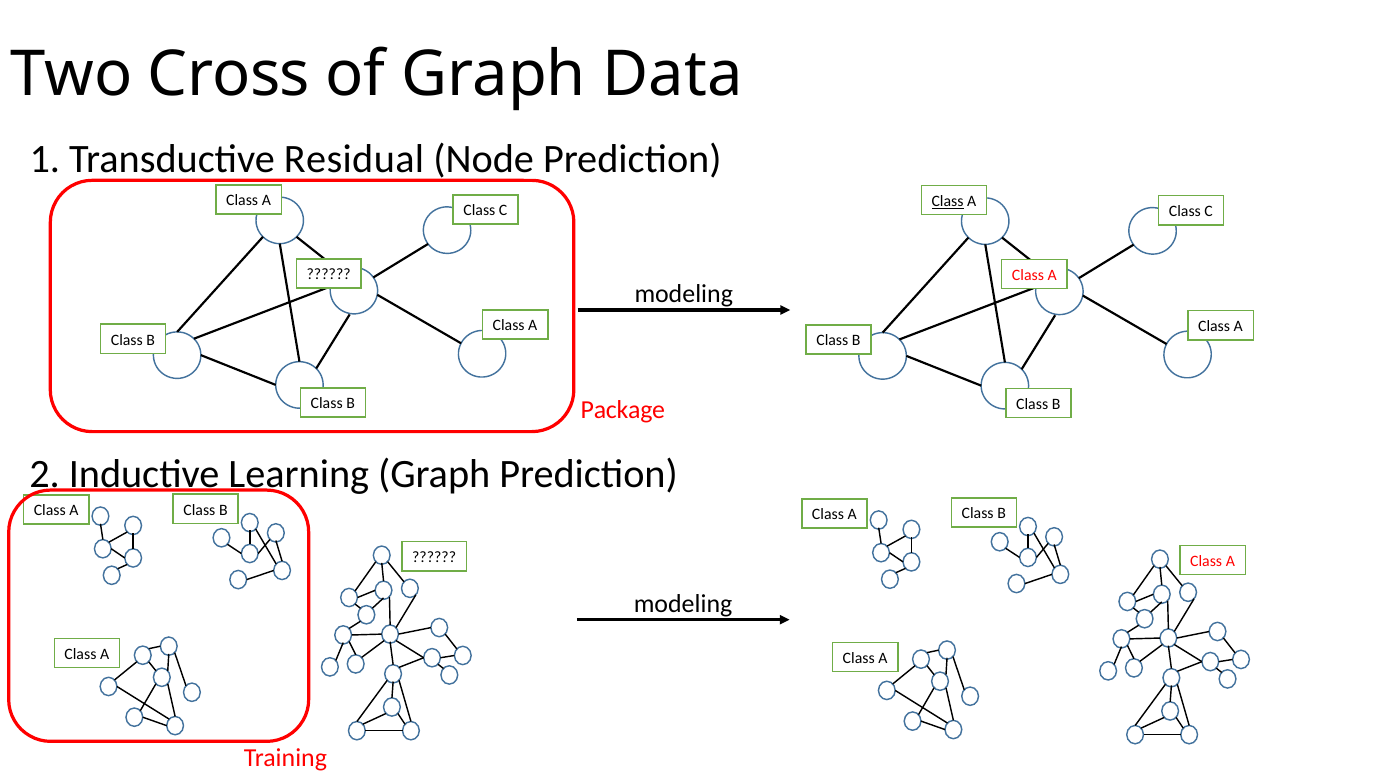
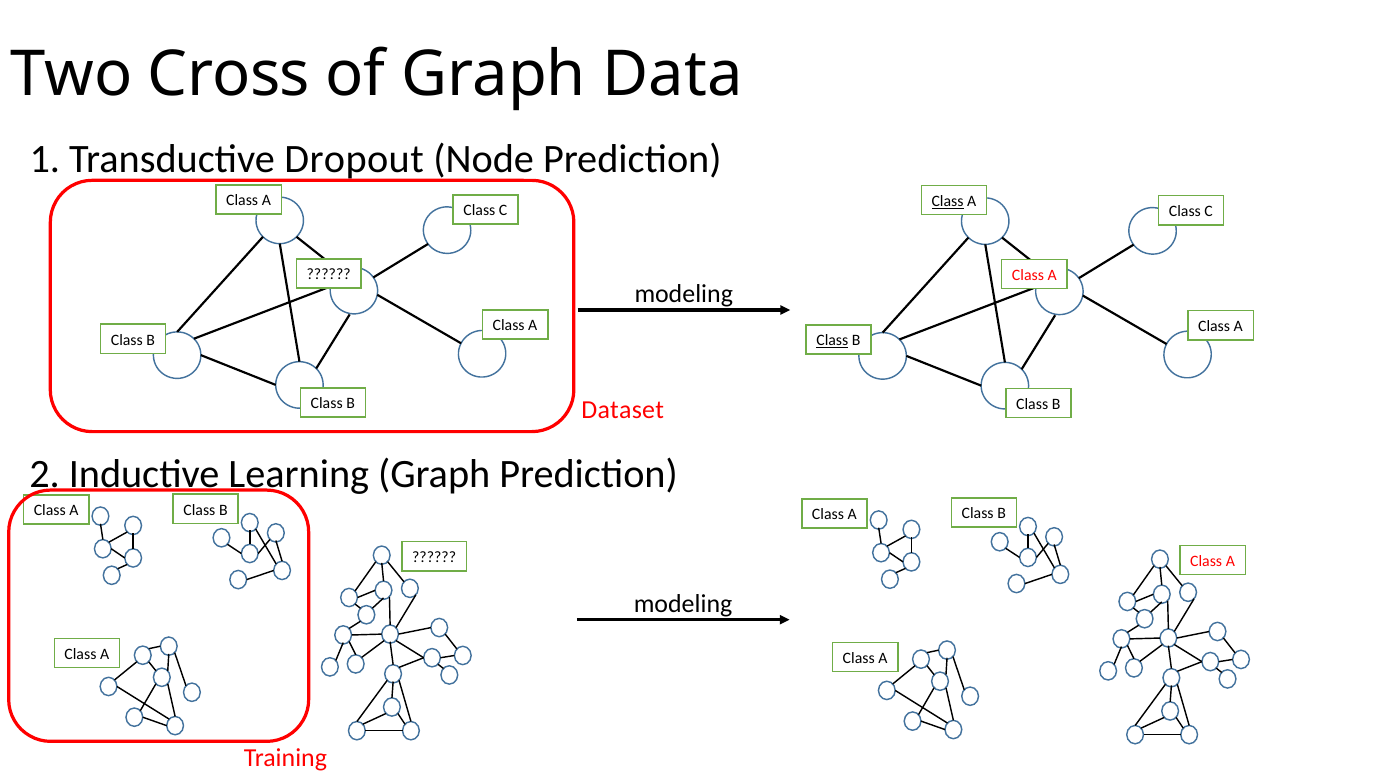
Residual: Residual -> Dropout (354, 159)
Class underline: none -> present (832, 340)
Package: Package -> Dataset (623, 410)
